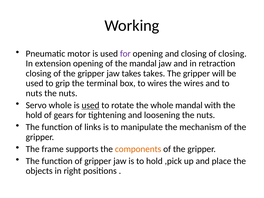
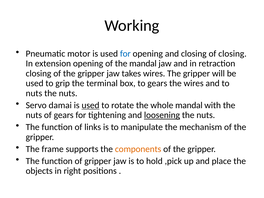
for colour: purple -> blue (125, 54)
takes takes: takes -> wires (154, 73)
to wires: wires -> gears (157, 83)
Servo whole: whole -> damai (60, 105)
hold: hold -> nuts (34, 115)
loosening underline: none -> present (162, 115)
